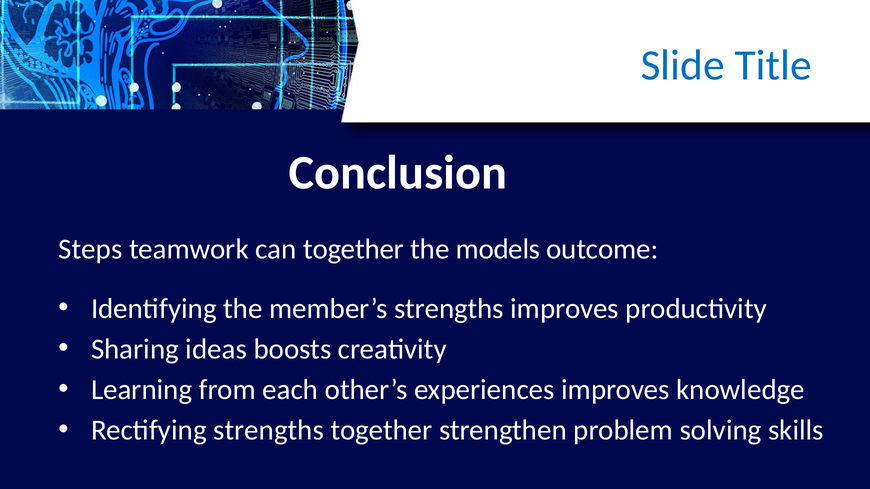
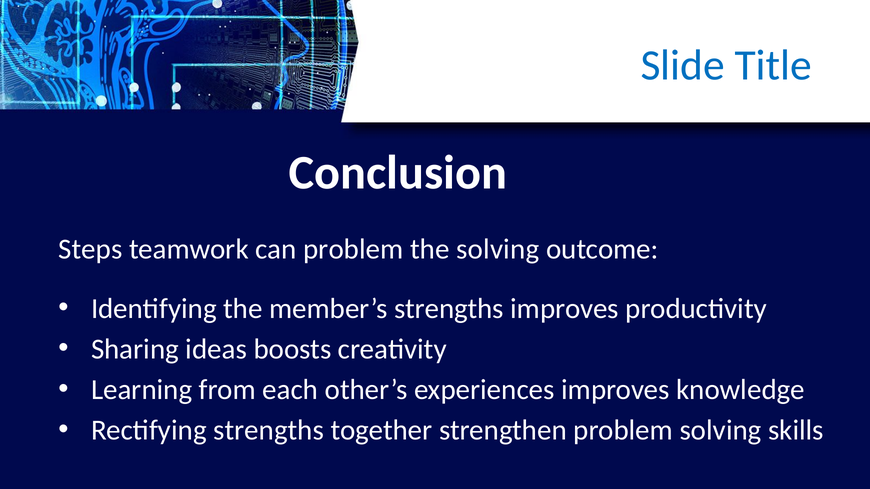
can together: together -> problem (353, 249)
the models: models -> solving (498, 249)
